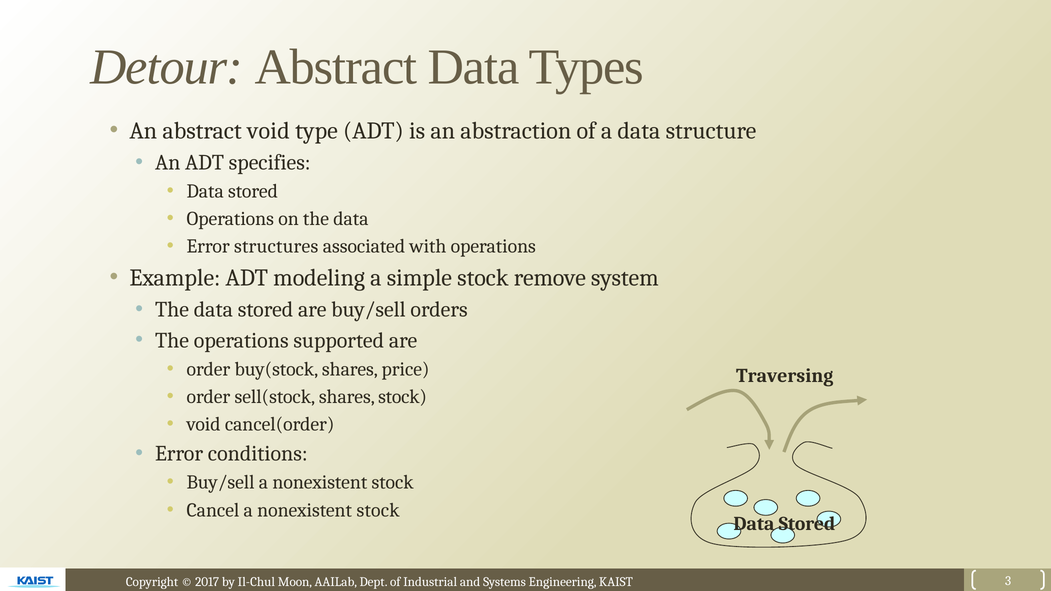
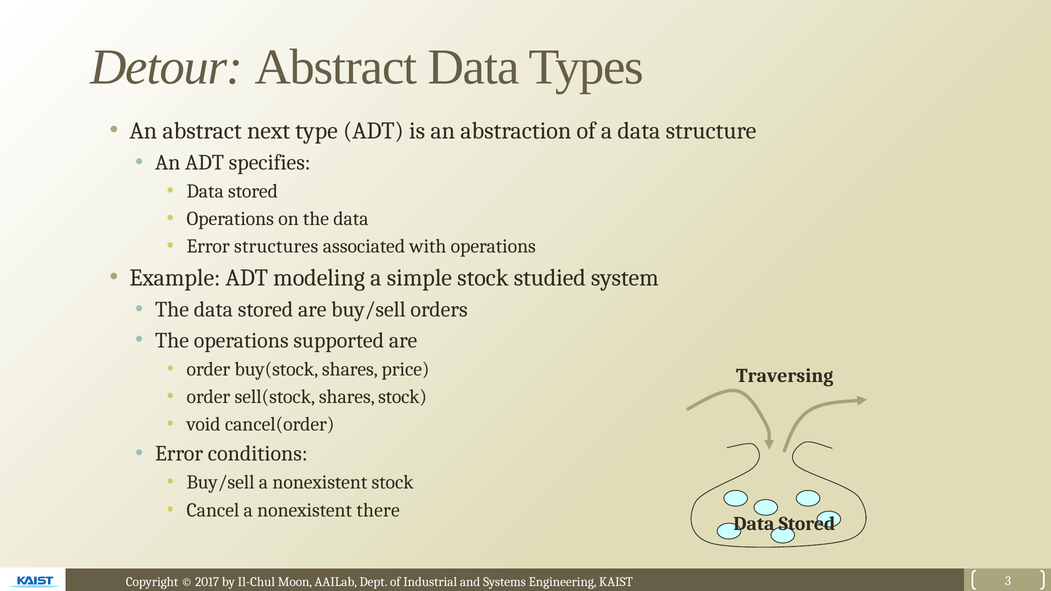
abstract void: void -> next (269, 131)
remove: remove -> studied (550, 278)
Cancel a nonexistent stock: stock -> there (378, 510)
